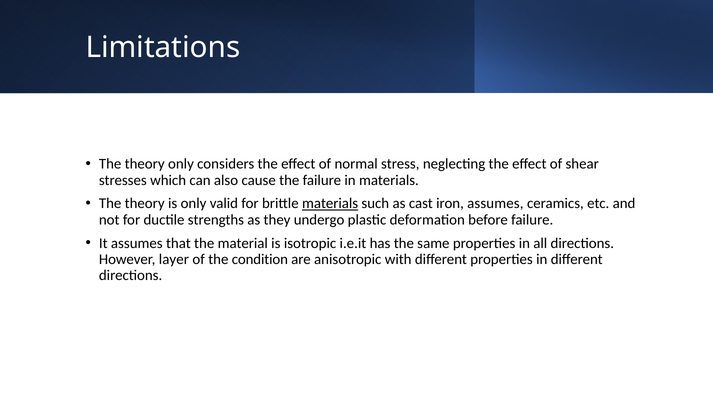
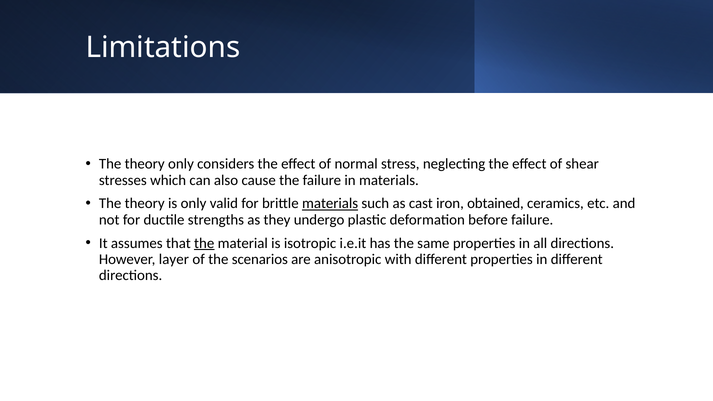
iron assumes: assumes -> obtained (495, 204)
the underline: none -> present (204, 243)
condition: condition -> scenarios (260, 259)
